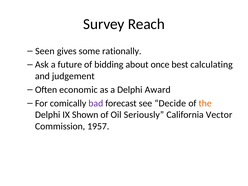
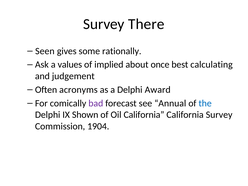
Reach: Reach -> There (146, 24)
future: future -> values (70, 65)
bidding: bidding -> implied (109, 65)
economic: economic -> acronyms (78, 90)
Decide: Decide -> Annual (170, 103)
the colour: orange -> blue (205, 103)
Oil Seriously: Seriously -> California (144, 115)
California Vector: Vector -> Survey (219, 115)
1957: 1957 -> 1904 (98, 126)
